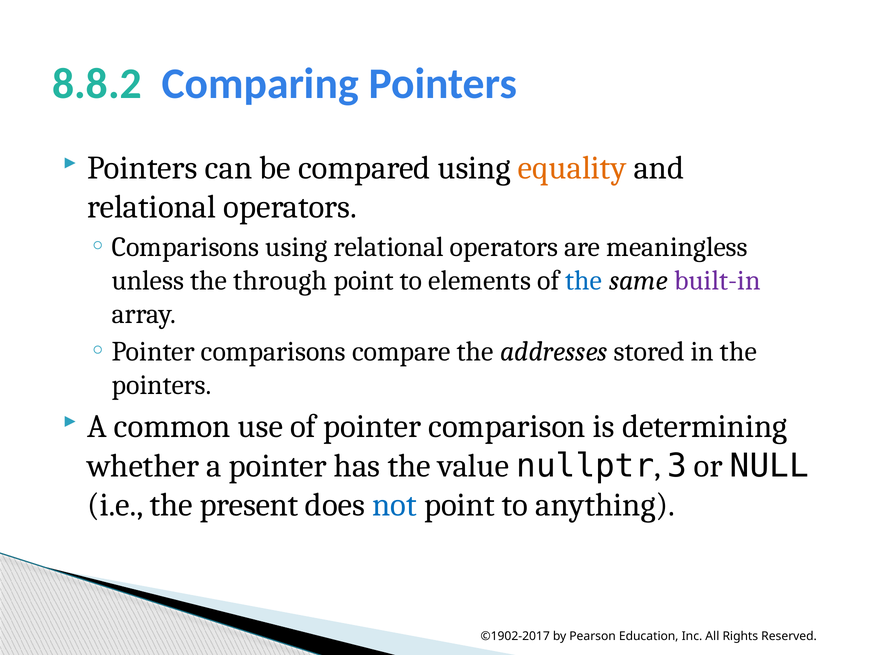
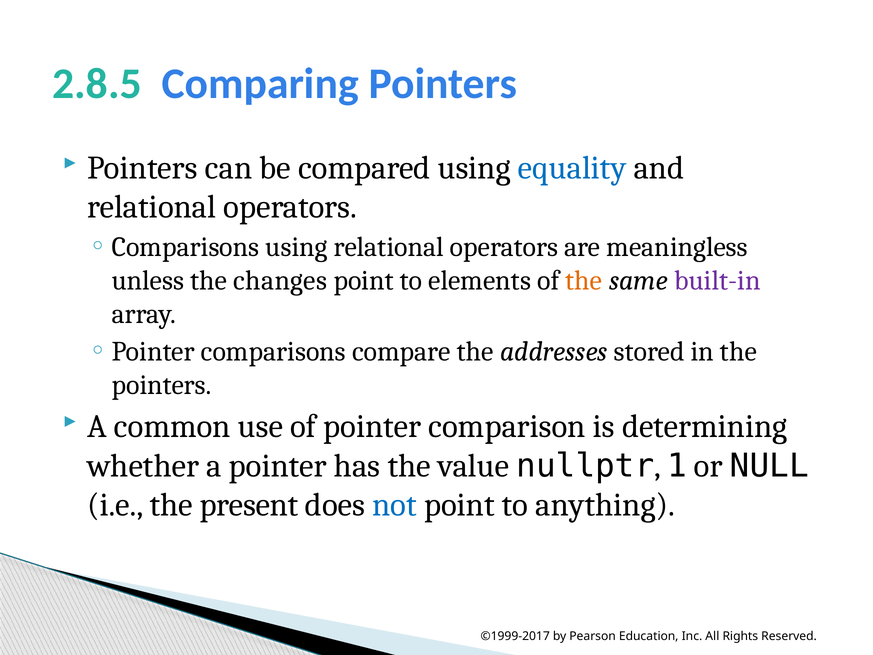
8.8.2: 8.8.2 -> 2.8.5 (97, 84)
equality colour: orange -> blue (572, 168)
through: through -> changes (280, 280)
the colour: blue -> orange (584, 280)
3: 3 -> 1 (677, 466)
©1902-2017: ©1902-2017 -> ©1999-2017 (515, 636)
